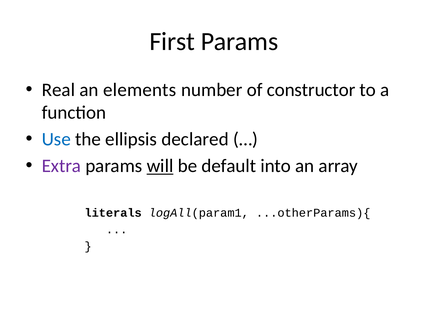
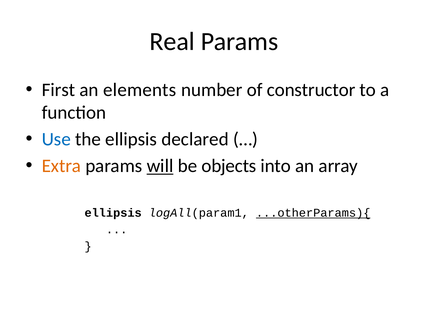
First: First -> Real (172, 41)
Real: Real -> First (58, 90)
Extra colour: purple -> orange (61, 166)
default: default -> objects (229, 166)
literals: literals -> ellipsis (113, 213)
...otherParams){ underline: none -> present (313, 213)
